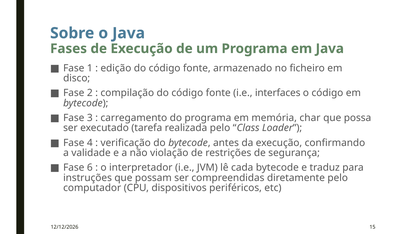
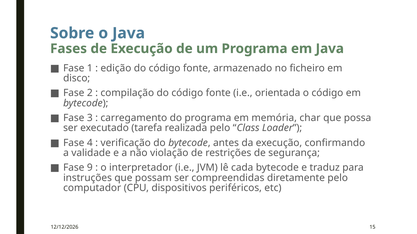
interfaces: interfaces -> orientada (278, 93)
6: 6 -> 9 (90, 168)
